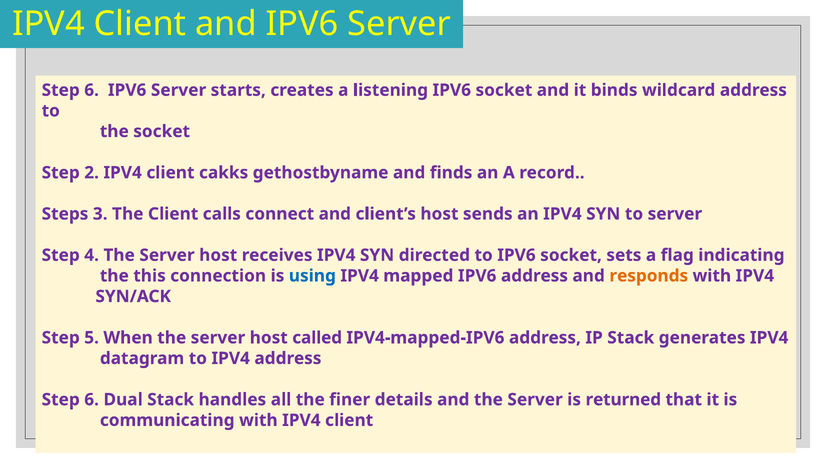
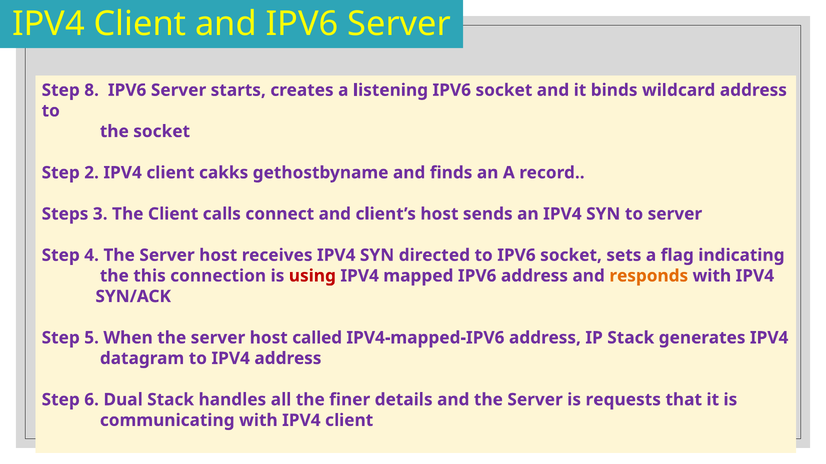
6: 6 -> 8 (92, 90)
using colour: blue -> red (312, 276)
returned: returned -> requests (623, 400)
